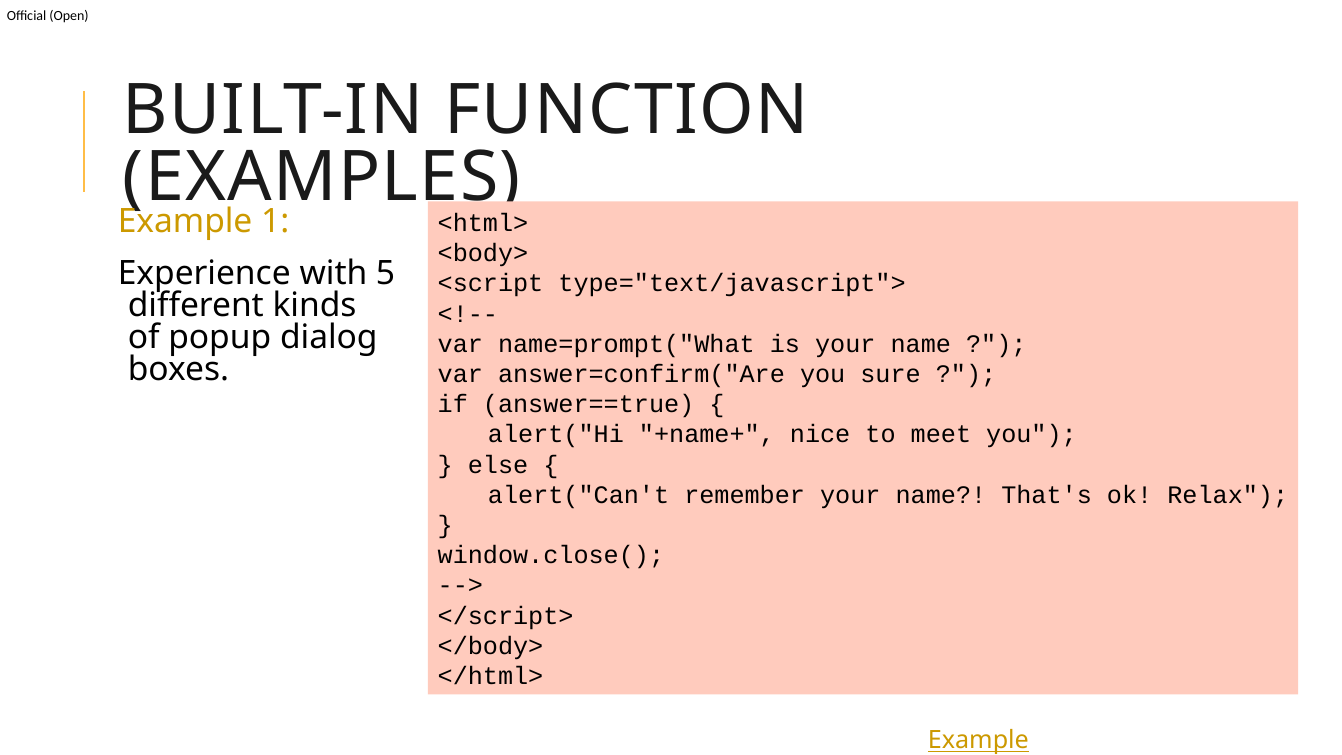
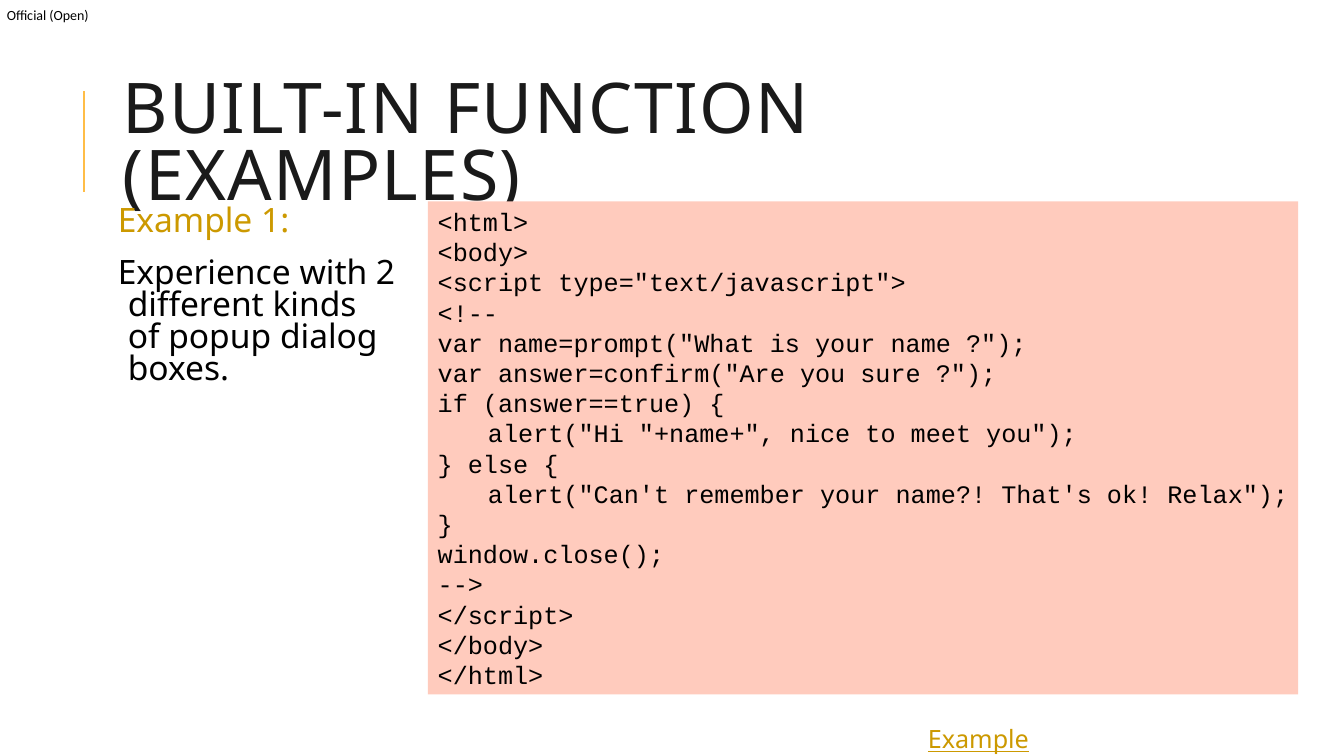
5: 5 -> 2 (386, 273)
